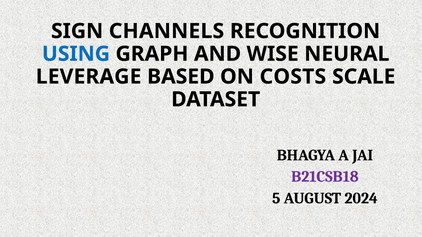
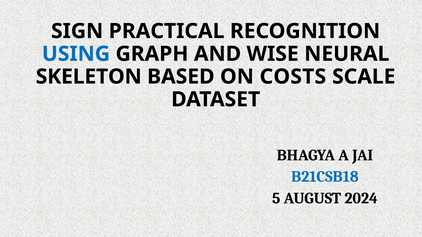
CHANNELS: CHANNELS -> PRACTICAL (167, 31)
LEVERAGE: LEVERAGE -> SKELETON (89, 77)
B21CSB18 colour: purple -> blue (325, 177)
